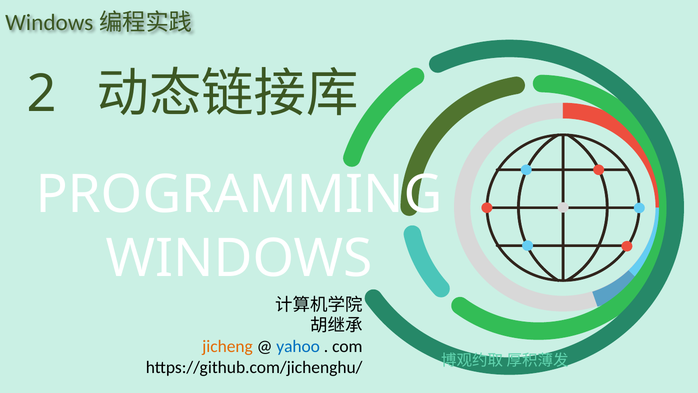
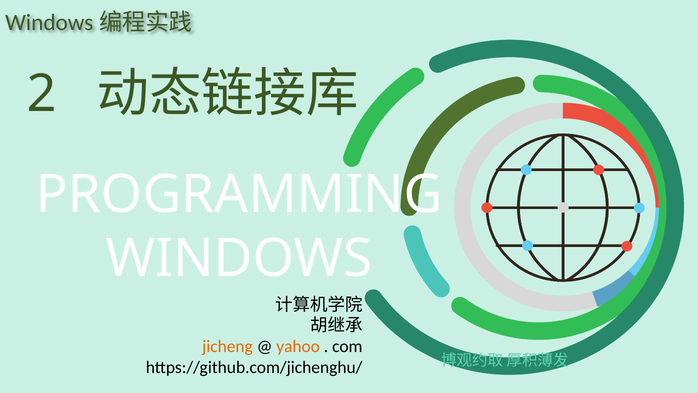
yahoo colour: blue -> orange (298, 346)
